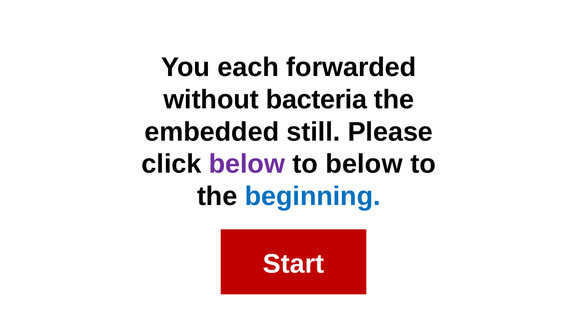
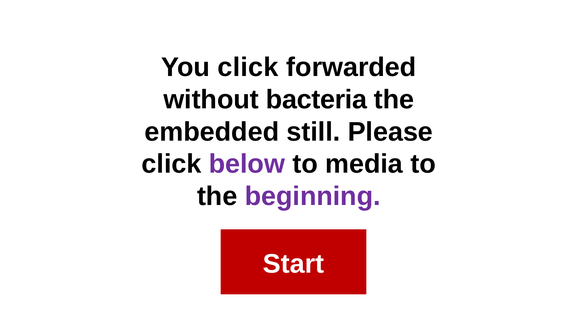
You each: each -> click (248, 67)
to below: below -> media (364, 164)
beginning colour: blue -> purple (313, 196)
